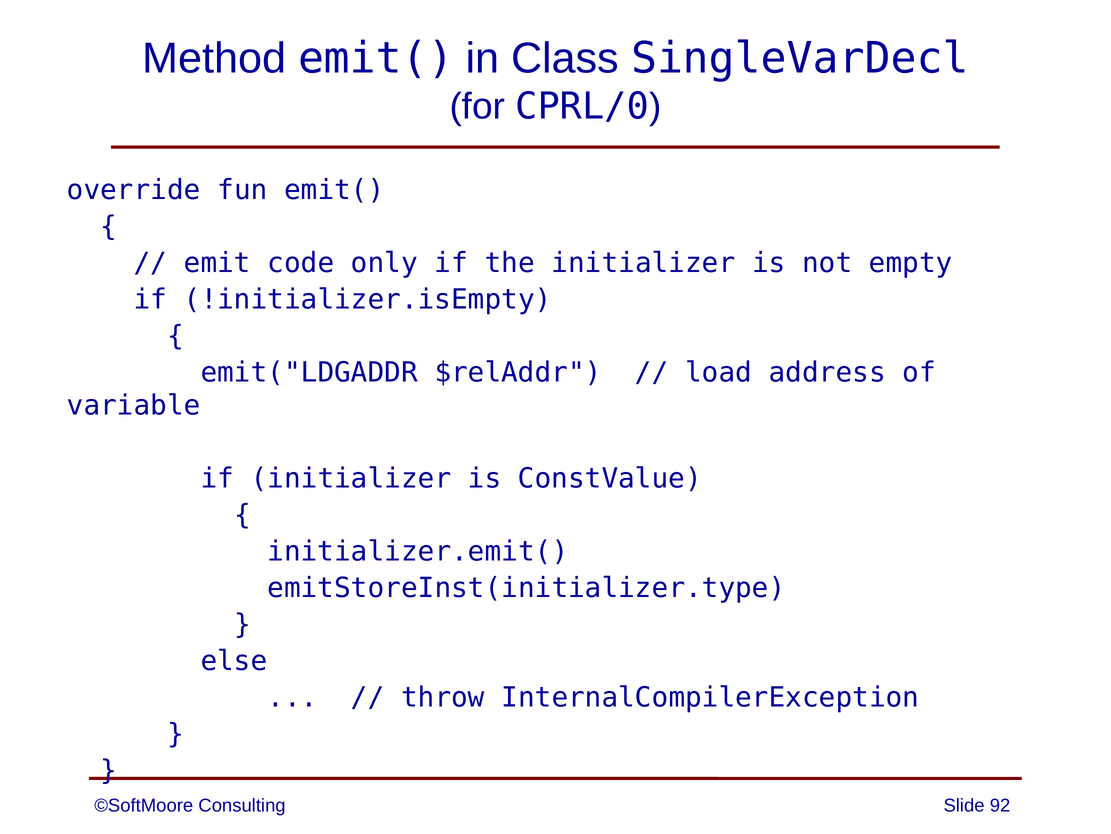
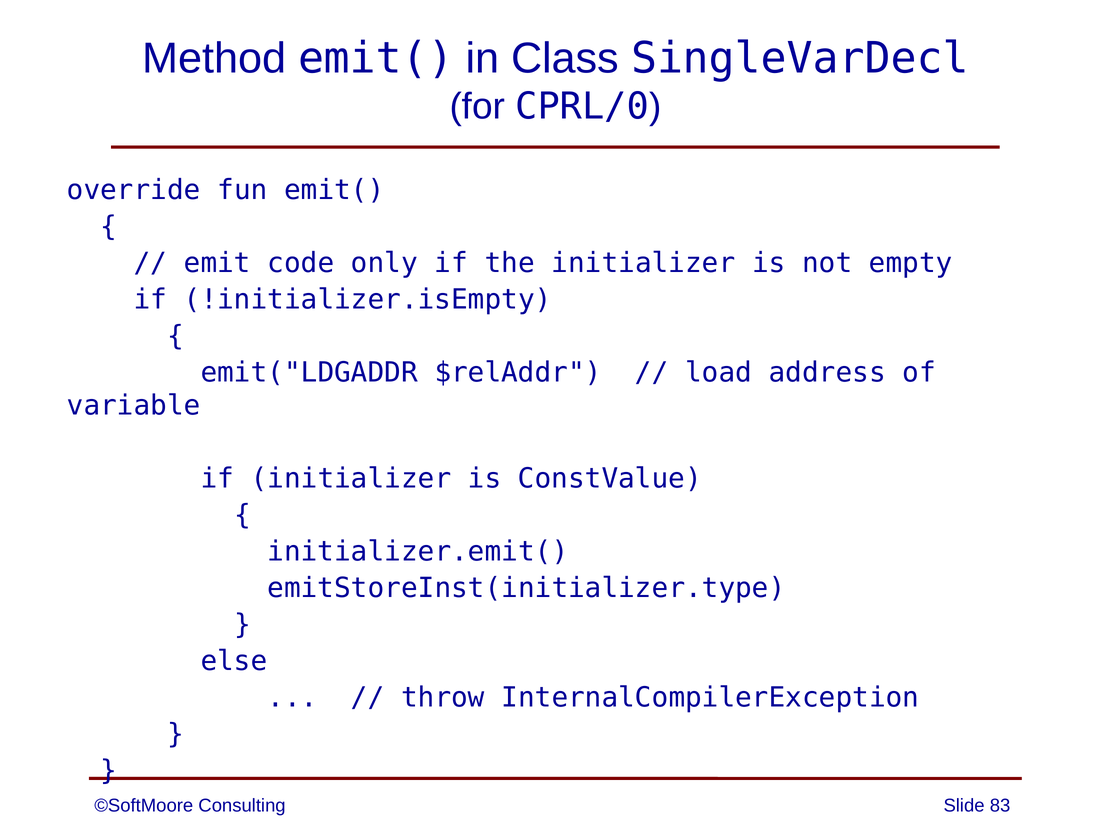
92: 92 -> 83 (1000, 805)
